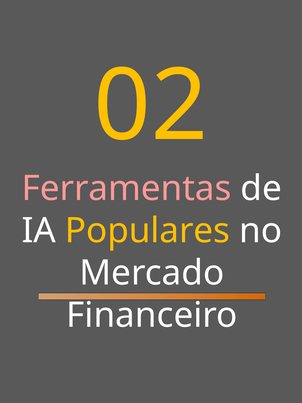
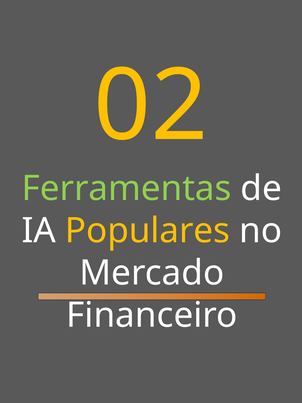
Ferramentas colour: pink -> light green (127, 188)
